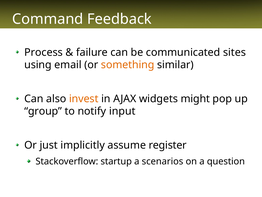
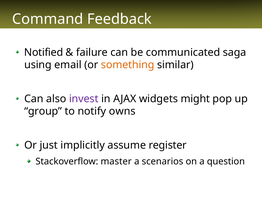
Process: Process -> Notified (44, 52)
sites: sites -> saga (235, 52)
invest colour: orange -> purple (84, 99)
input: input -> owns (122, 111)
startup: startup -> master (116, 161)
